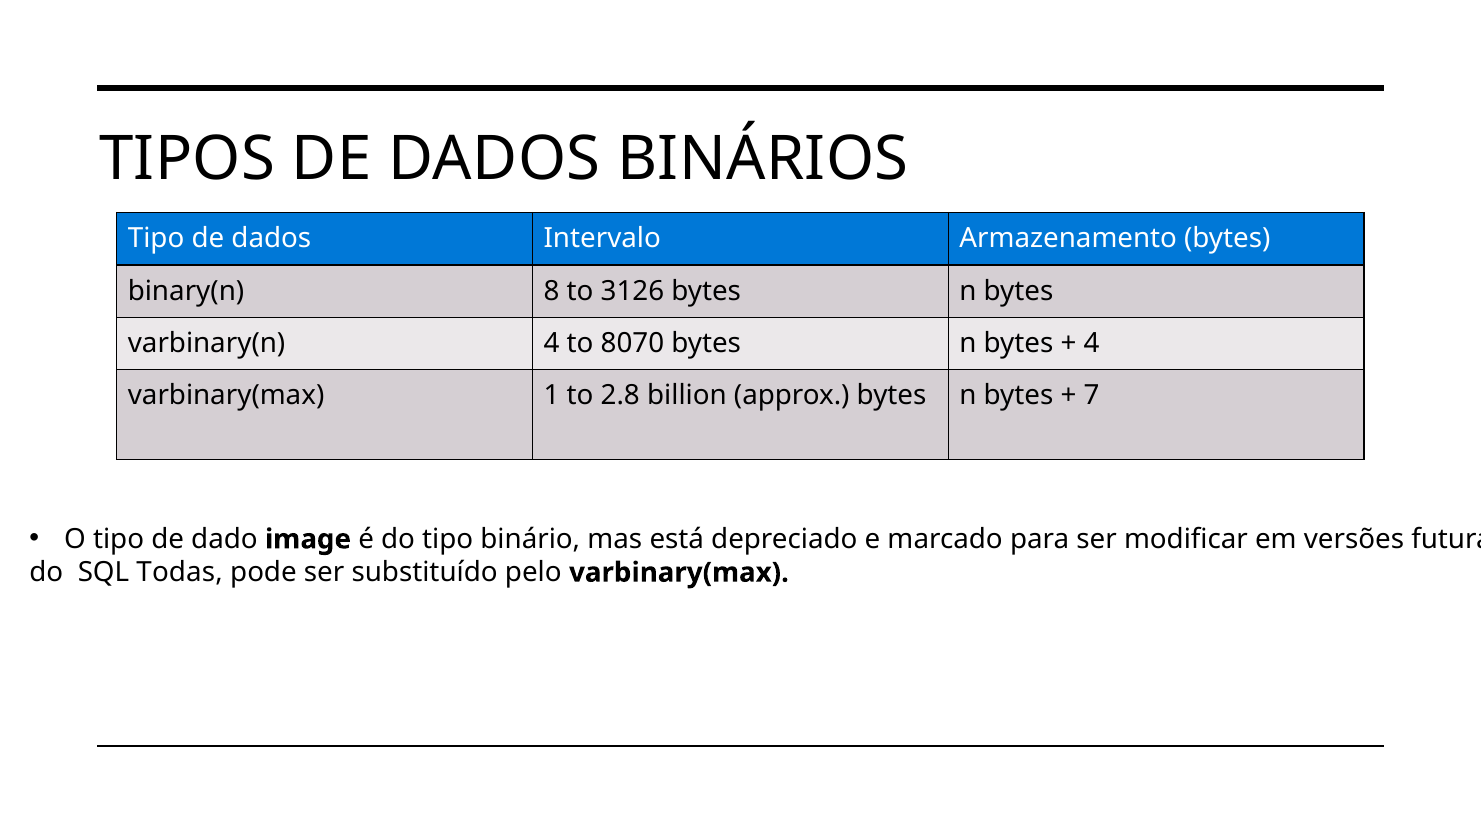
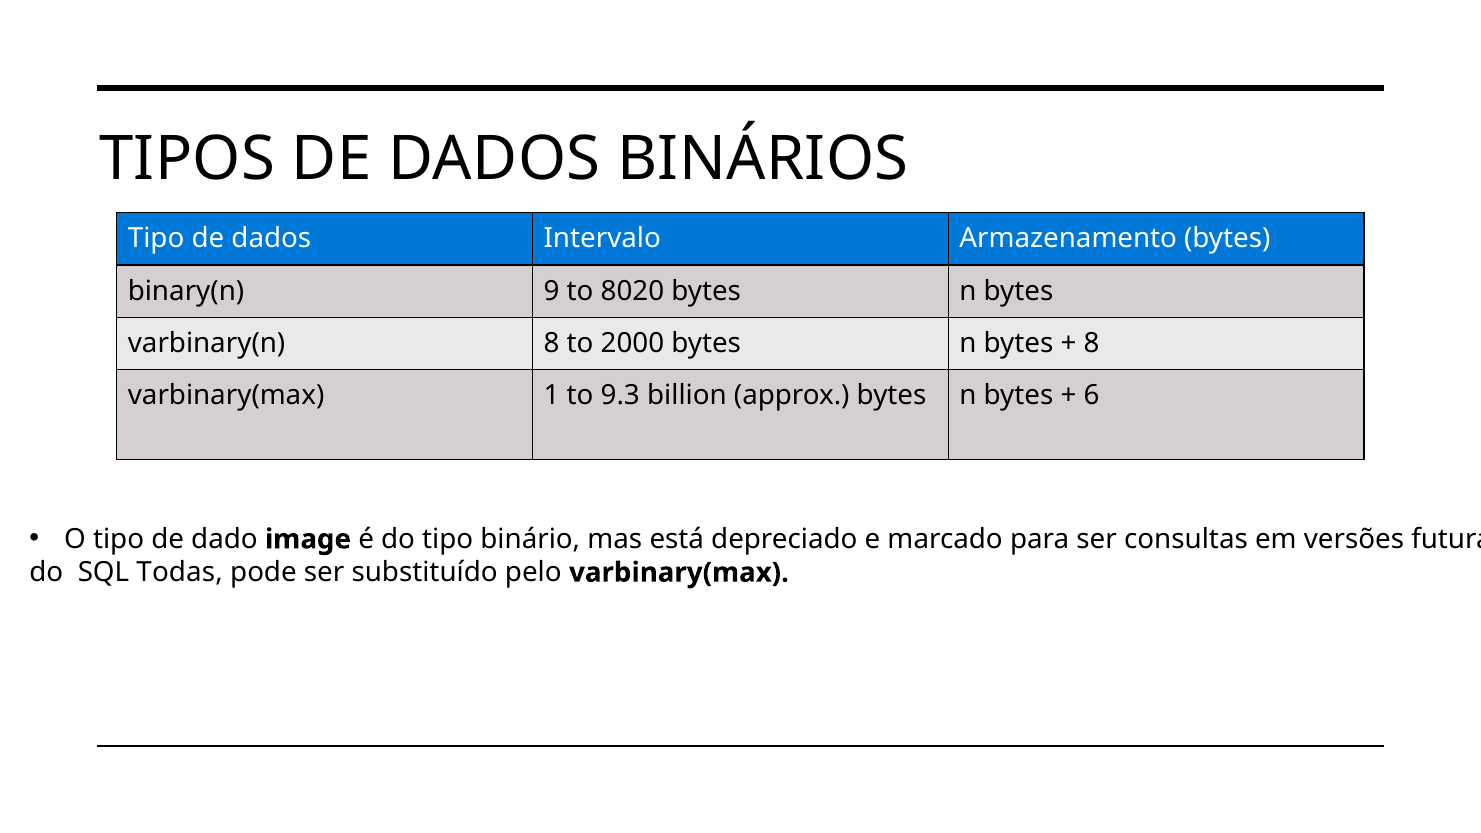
8: 8 -> 9 (552, 291)
3126: 3126 -> 8020 (632, 291)
varbinary(n 4: 4 -> 8 (552, 343)
8070: 8070 -> 2000 (632, 343)
4: 4 -> 8 (1091, 343)
2.8: 2.8 -> 9.3 (620, 396)
7: 7 -> 6 (1091, 396)
modificar: modificar -> consultas (1186, 539)
